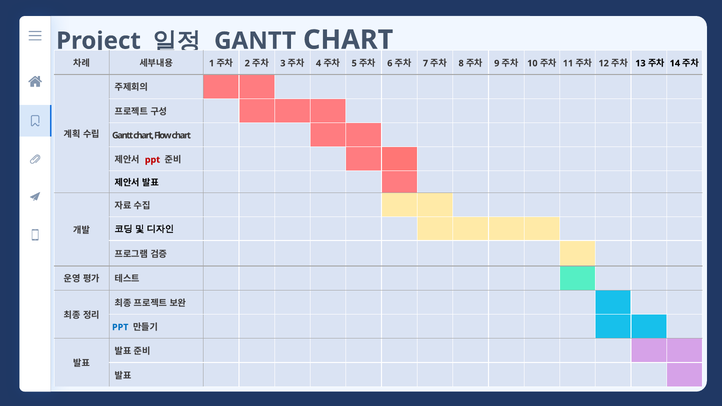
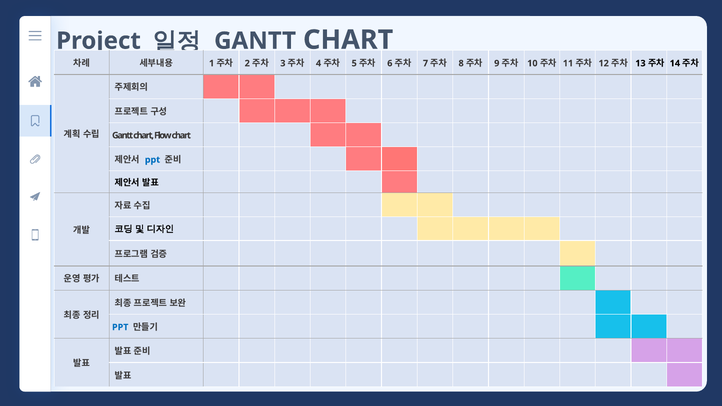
ppt colour: red -> blue (153, 160)
